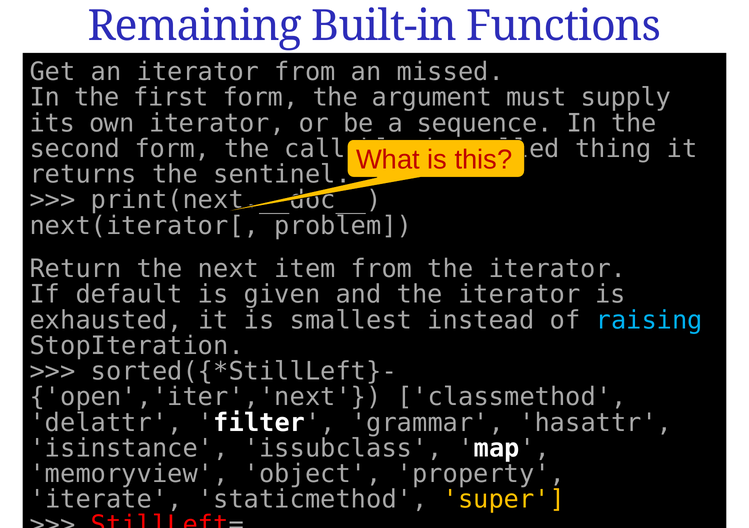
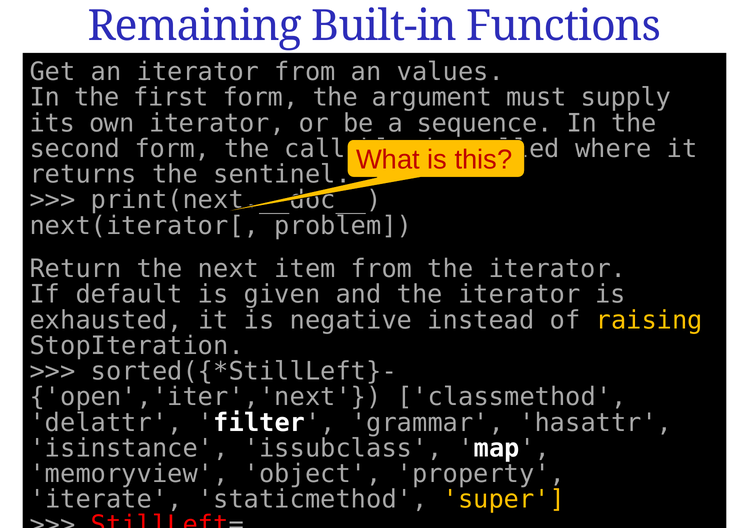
missed: missed -> values (450, 72)
thing: thing -> where (613, 149)
smallest: smallest -> negative (351, 320)
raising colour: light blue -> yellow (649, 320)
